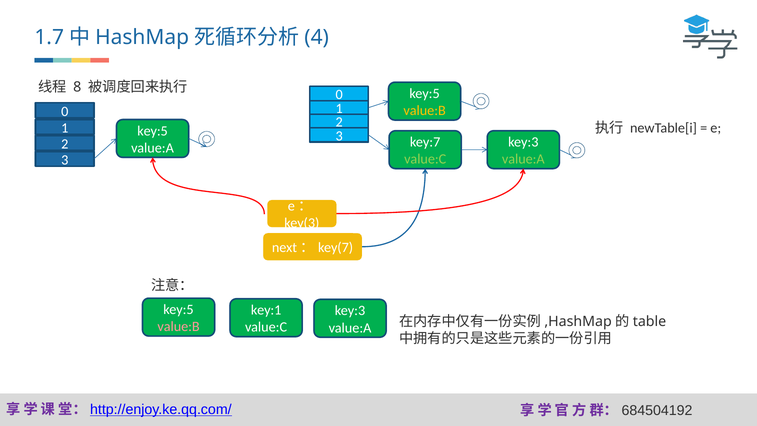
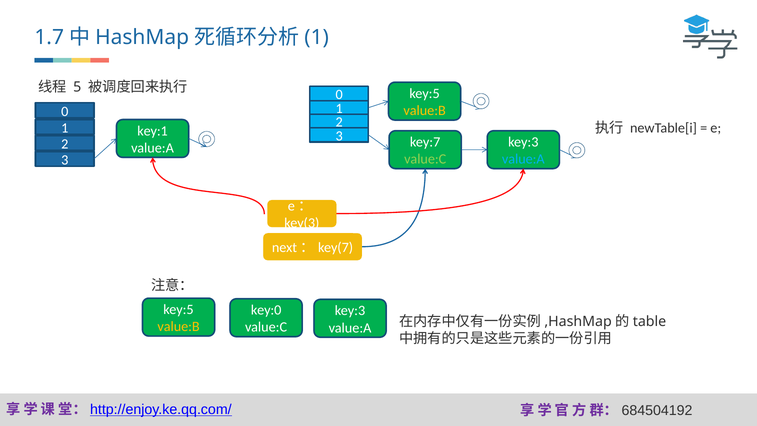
4: 4 -> 1 (317, 37)
8: 8 -> 5 (77, 87)
key:5: key:5 -> key:1 (153, 131)
value:A colour: light green -> light blue (523, 159)
key:1: key:1 -> key:0 (266, 310)
value:B colour: pink -> yellow (179, 326)
